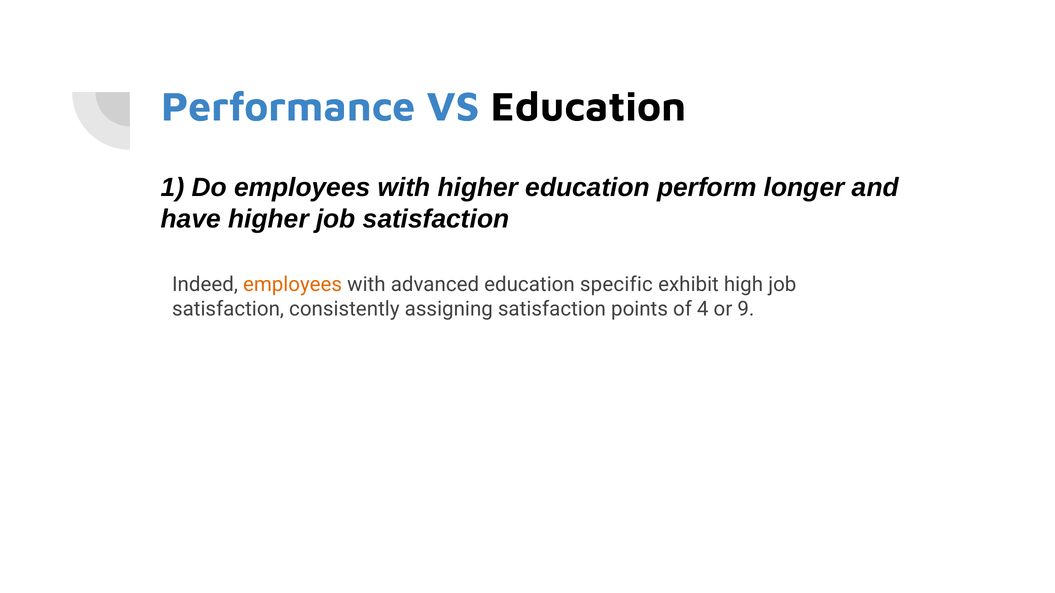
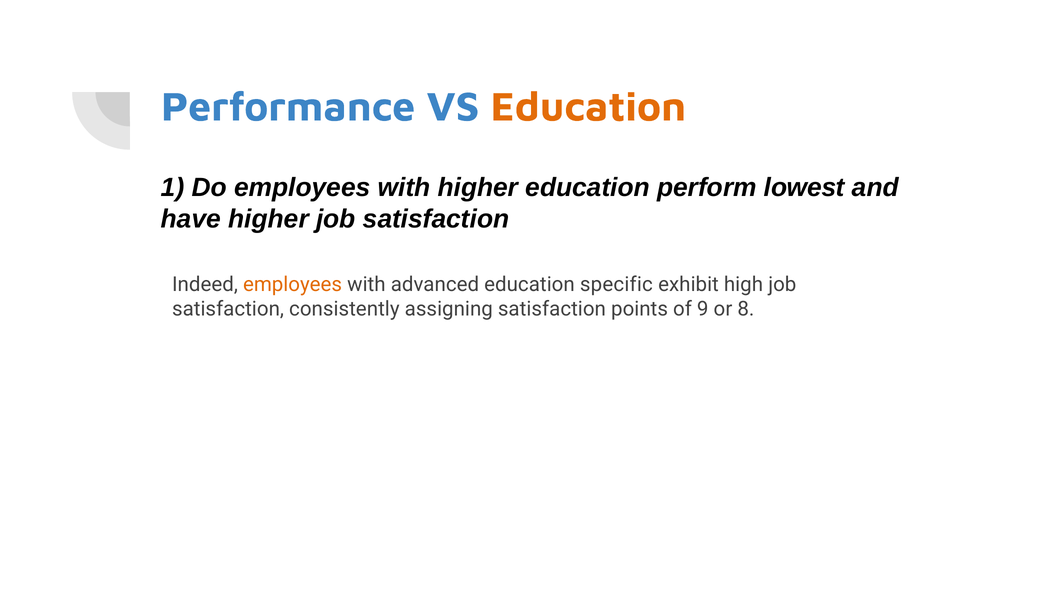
Education colour: black -> orange (588, 107)
longer: longer -> lowest (804, 188)
4: 4 -> 9 (703, 309)
9: 9 -> 8 (746, 309)
